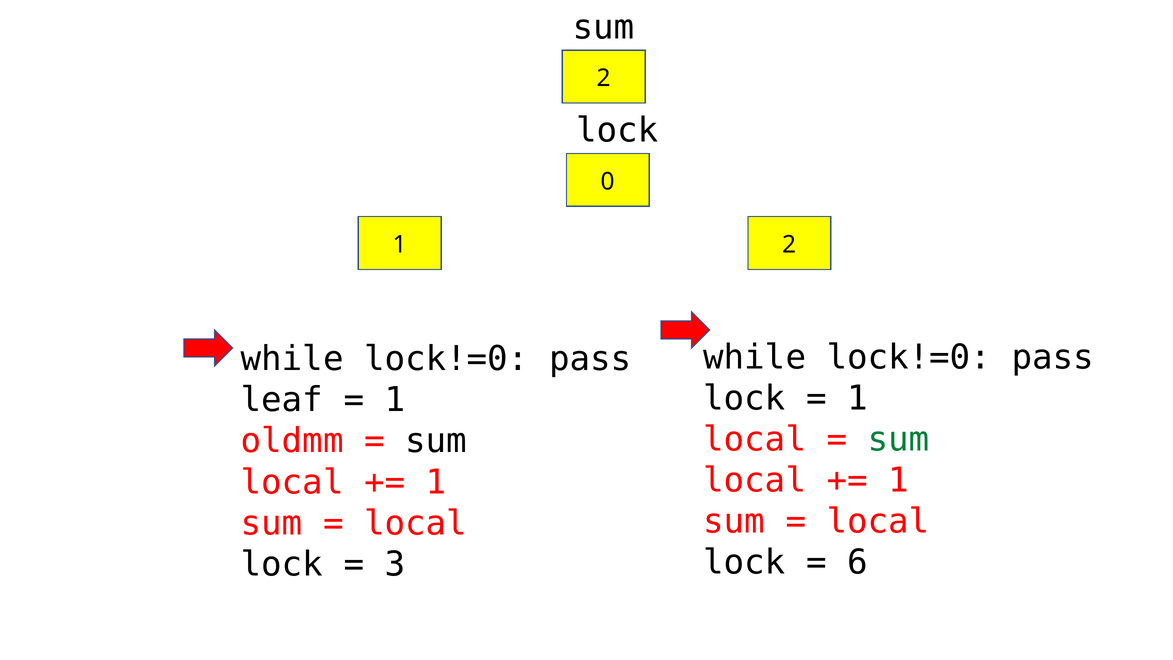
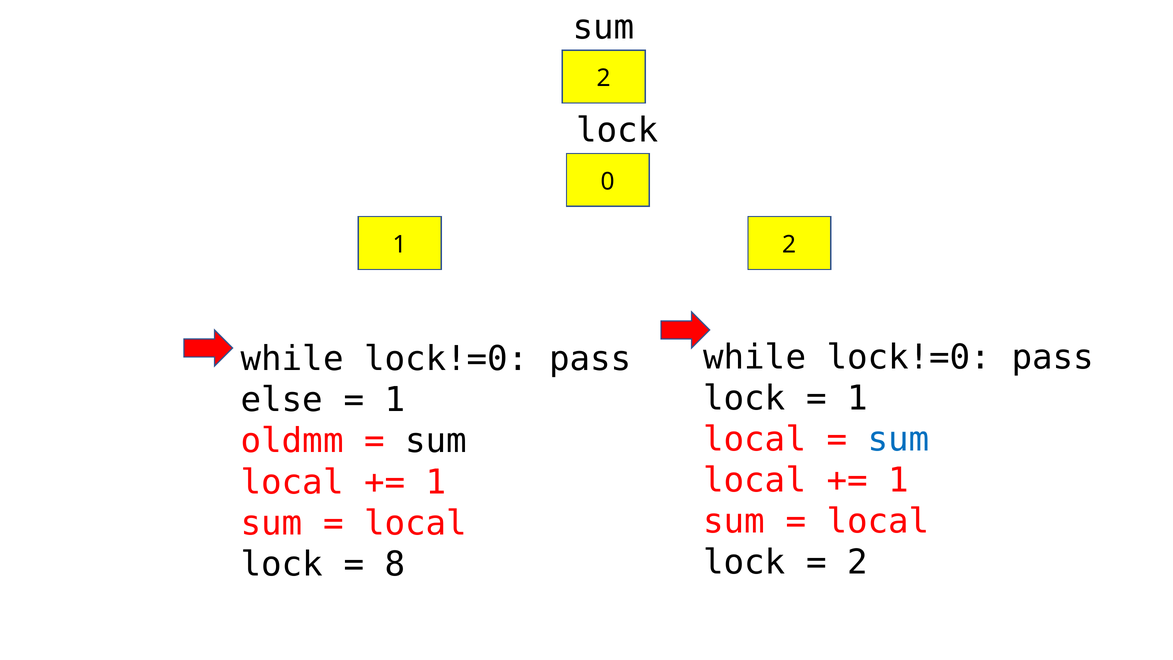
leaf: leaf -> else (282, 400)
sum colour: green -> blue (899, 439)
6: 6 -> 2 (857, 563)
3: 3 -> 8 (395, 564)
